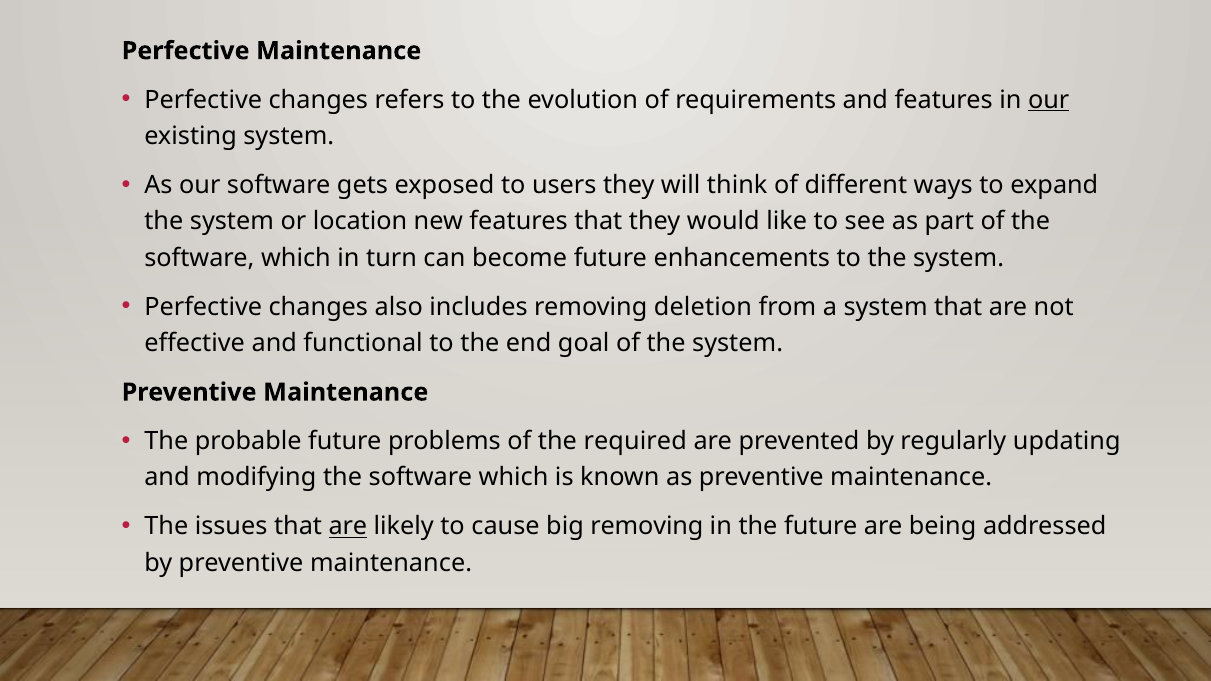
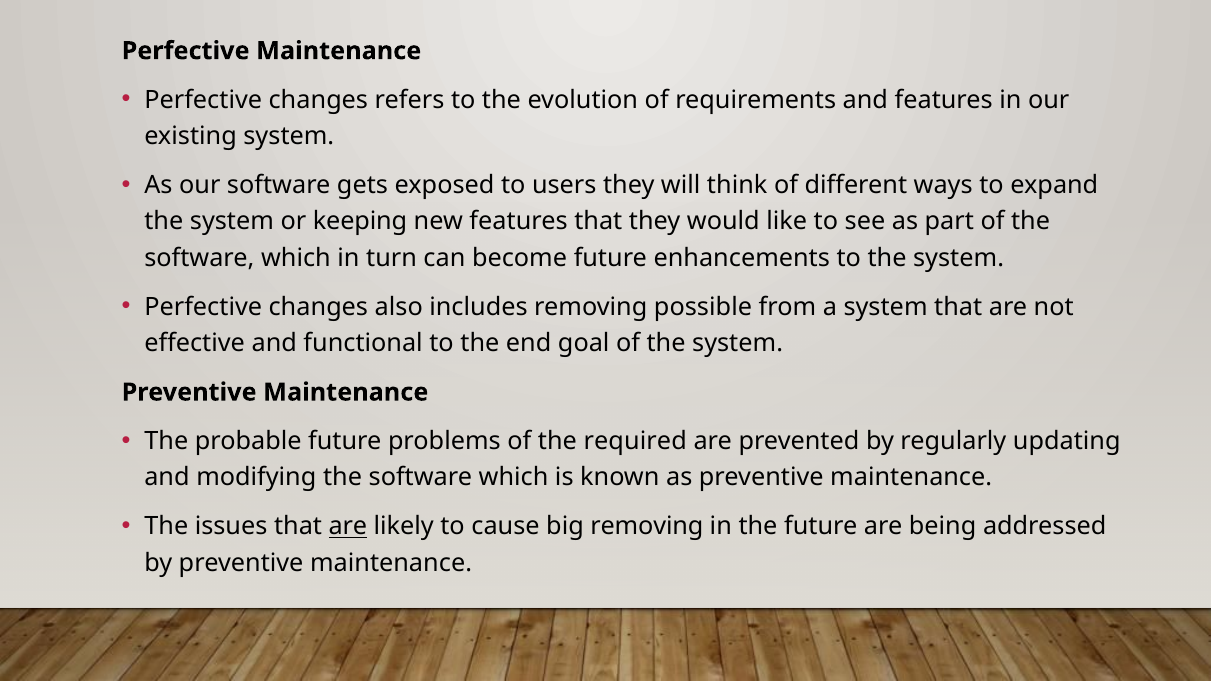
our underline: present -> none (1049, 100)
location: location -> keeping (360, 222)
deletion: deletion -> possible (703, 307)
